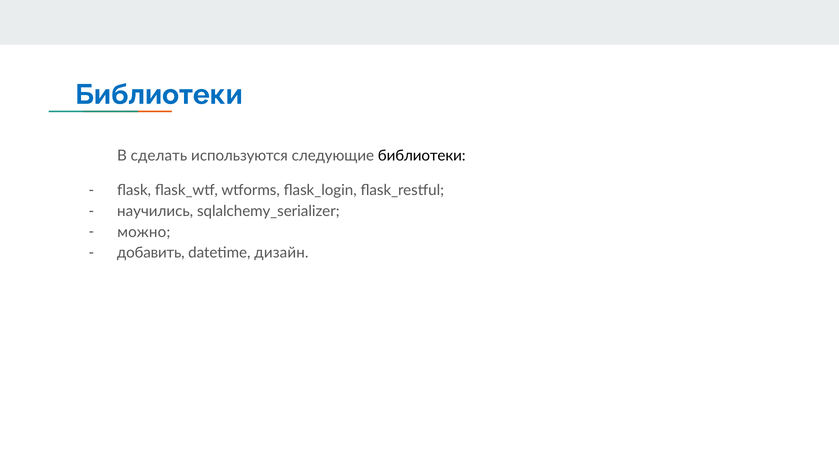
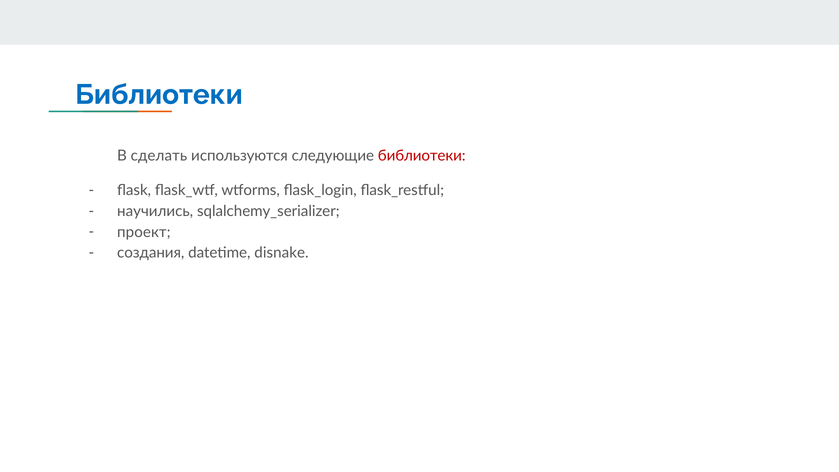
библиотеки colour: black -> red (422, 156)
можно: можно -> проект (144, 232)
добавить: добавить -> создания (151, 253)
дизайн: дизайн -> disnake (282, 253)
